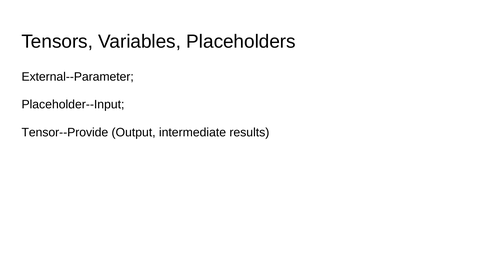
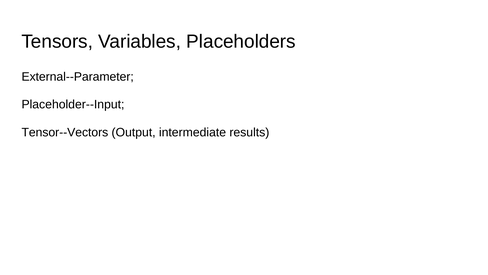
Tensor--Provide: Tensor--Provide -> Tensor--Vectors (65, 132)
